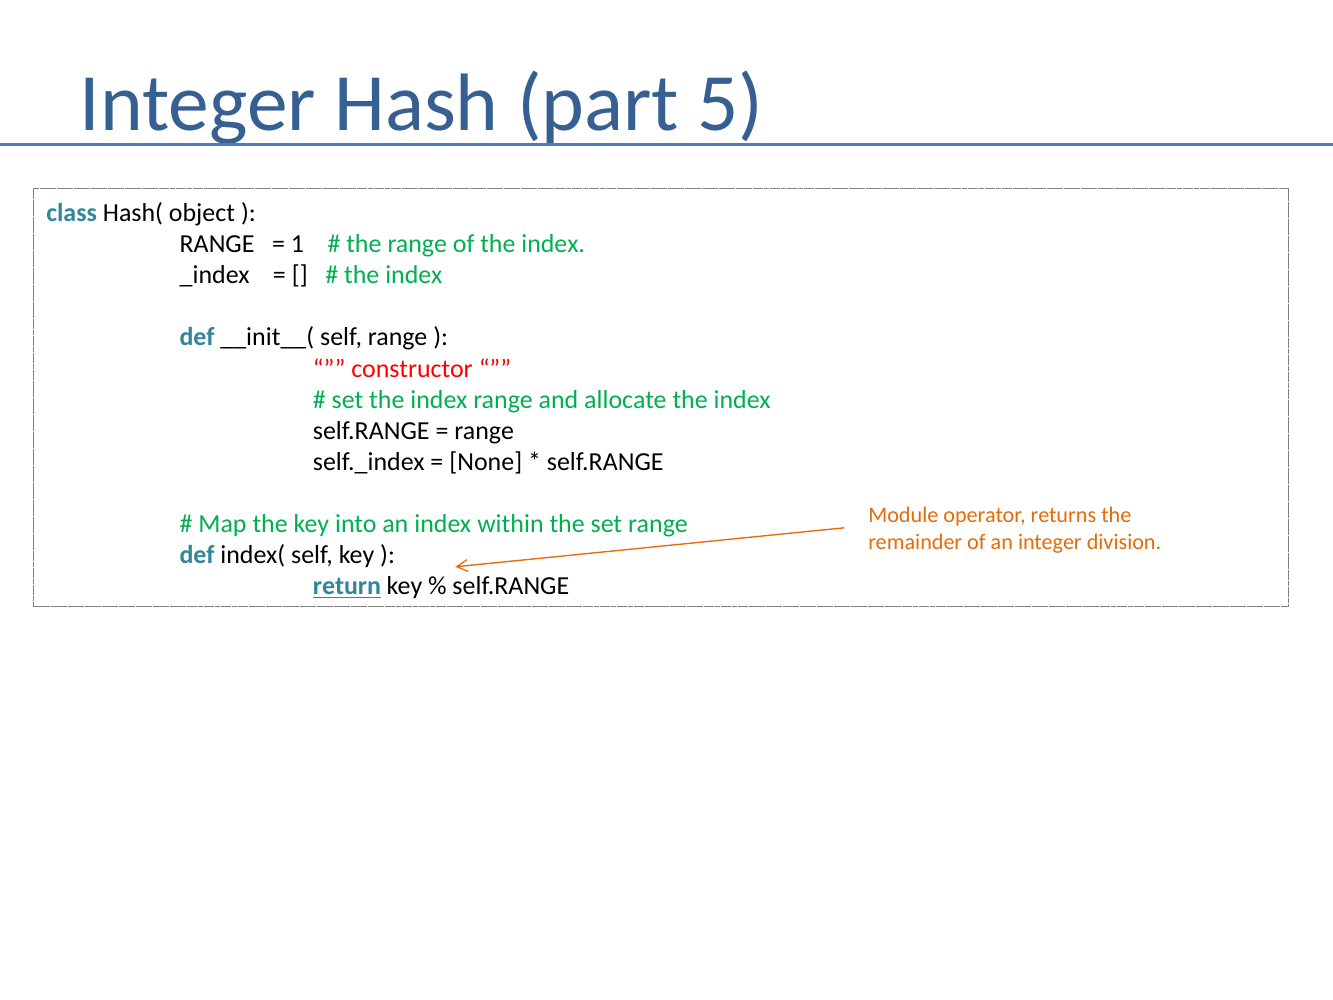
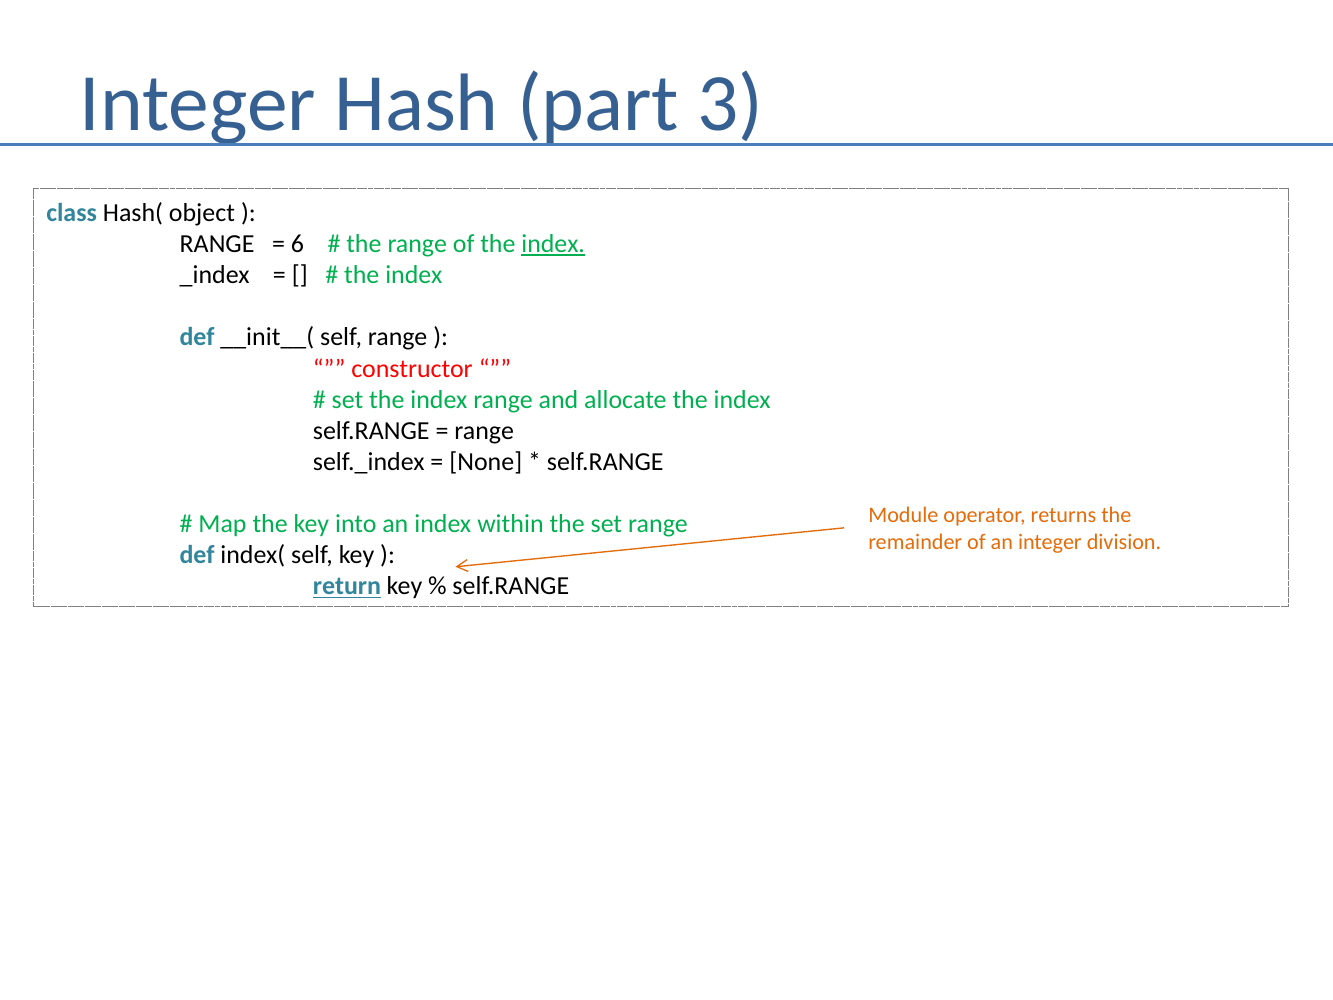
5: 5 -> 3 (730, 103)
1: 1 -> 6 (297, 244)
index underline: none -> present (553, 244)
